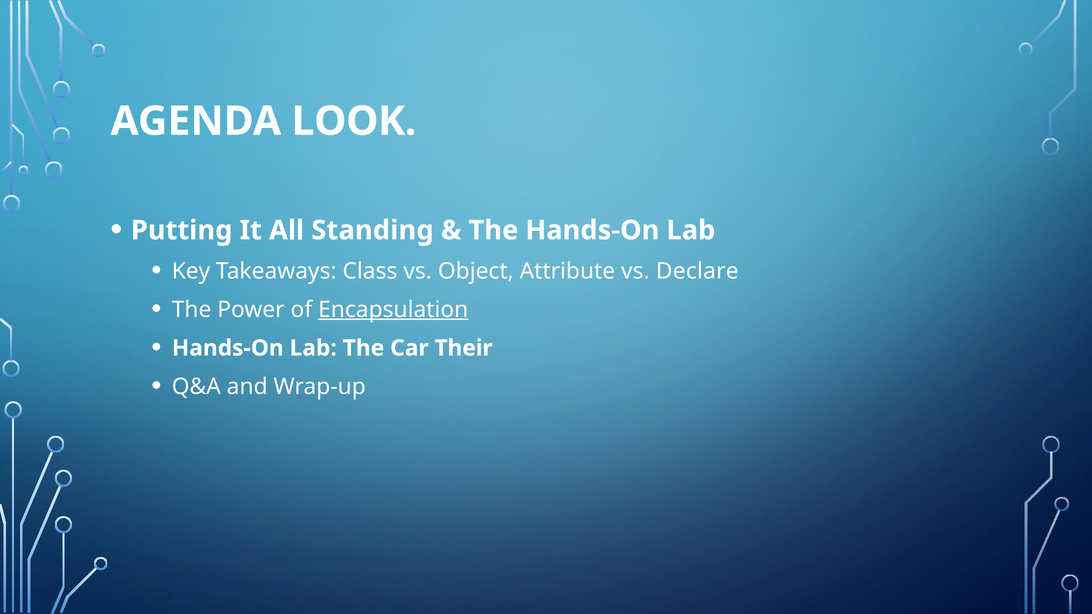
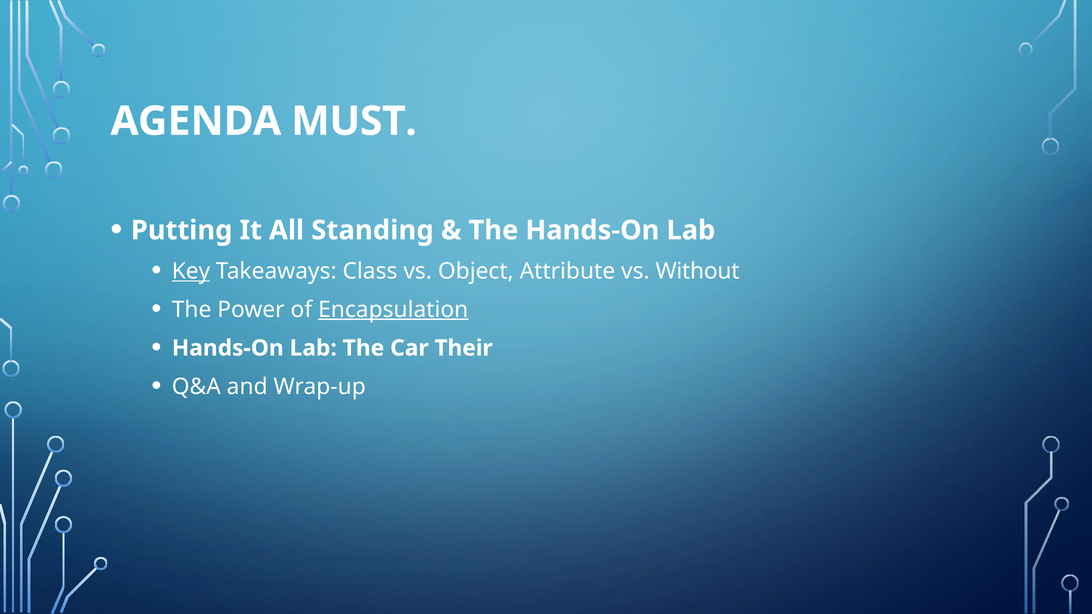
LOOK: LOOK -> MUST (354, 121)
Key underline: none -> present (191, 271)
Declare: Declare -> Without (698, 271)
